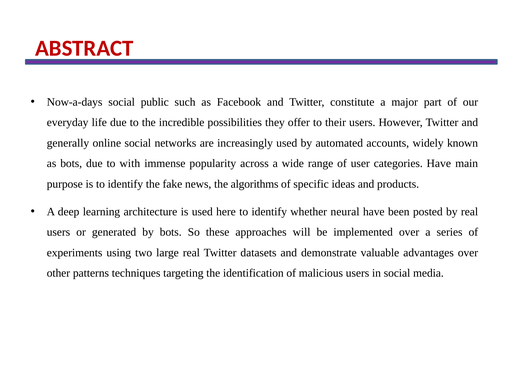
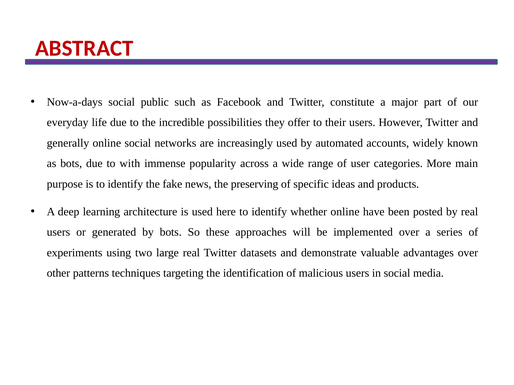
categories Have: Have -> More (439, 164)
algorithms: algorithms -> preserving (255, 184)
whether neural: neural -> online (345, 212)
